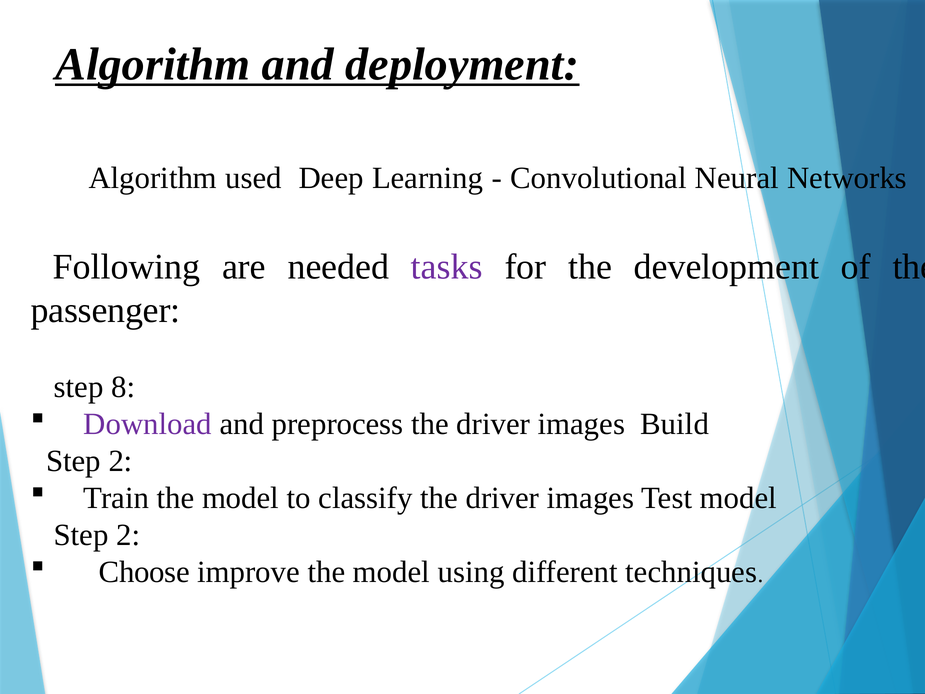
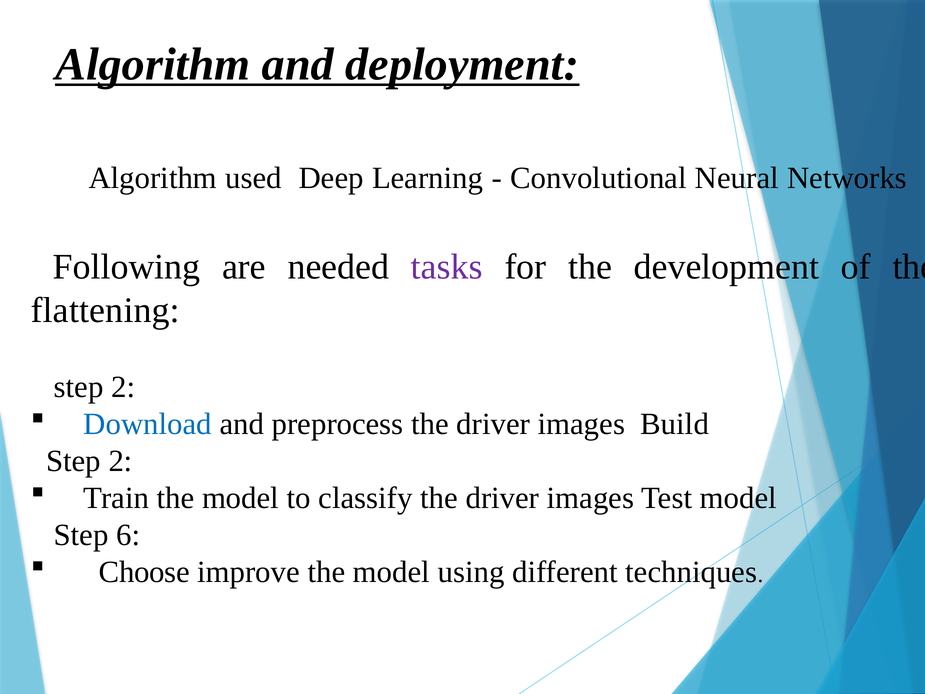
passenger: passenger -> flattening (105, 310)
8: 8 -> 2 (123, 387)
Download colour: purple -> blue (148, 424)
2: 2 -> 6 (128, 535)
